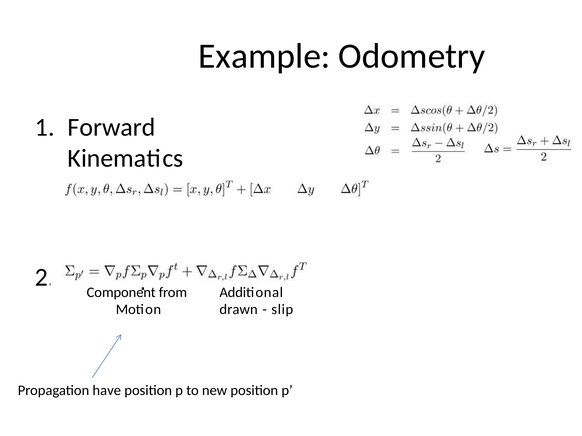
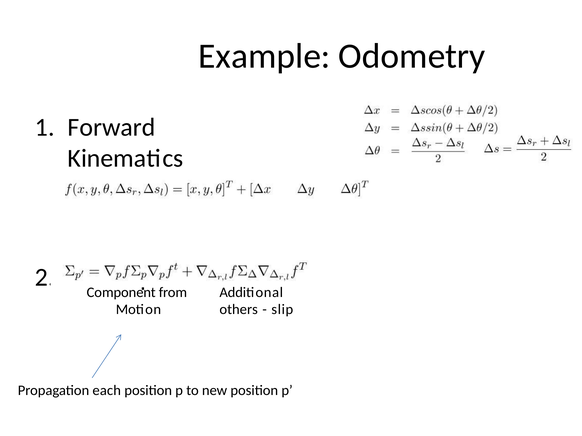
drawn: drawn -> others (239, 310)
have: have -> each (107, 391)
